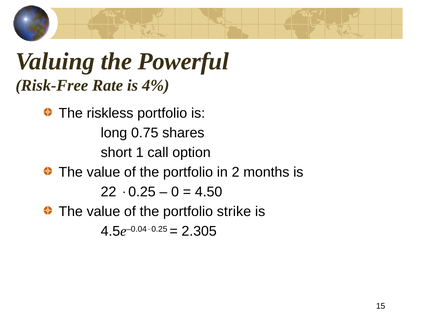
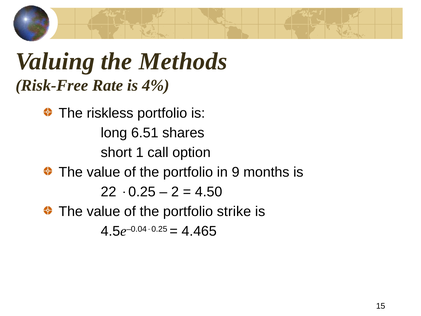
Powerful: Powerful -> Methods (183, 61)
0.75: 0.75 -> 6.51 (145, 133)
2: 2 -> 9 (236, 172)
0: 0 -> 2 (175, 192)
2.305: 2.305 -> 4.465 (199, 231)
